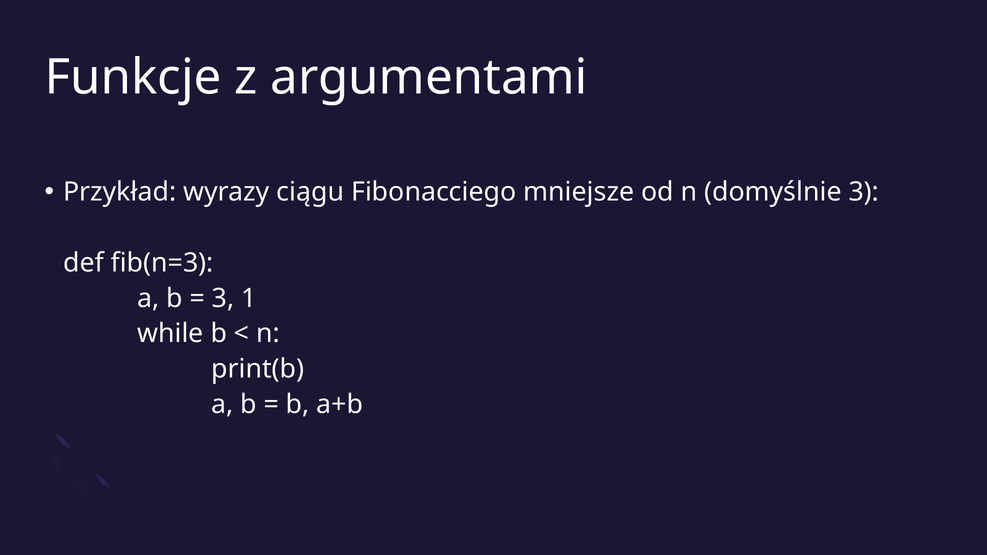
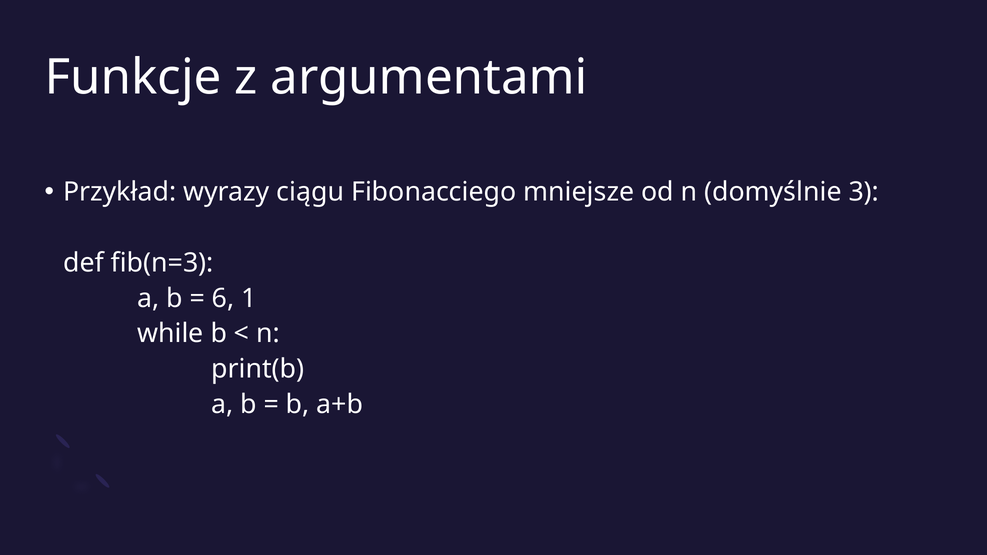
3: 3 -> 6 (223, 298)
